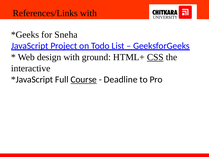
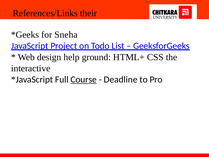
References/Links with: with -> their (89, 13)
design with: with -> help (72, 57)
CSS underline: present -> none (155, 57)
